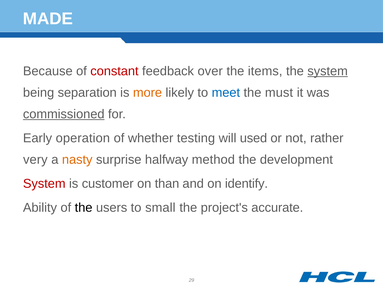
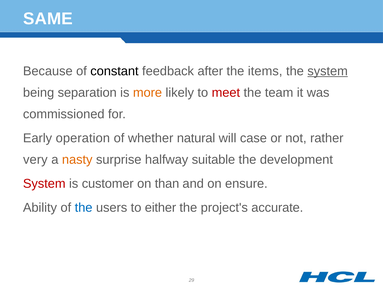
MADE: MADE -> SAME (48, 19)
constant colour: red -> black (114, 71)
over: over -> after (210, 71)
meet colour: blue -> red (226, 92)
must: must -> team (279, 92)
commissioned underline: present -> none (64, 114)
testing: testing -> natural (196, 138)
used: used -> case (253, 138)
method: method -> suitable (213, 159)
identify: identify -> ensure (246, 183)
the colour: black -> blue (84, 207)
small: small -> either (160, 207)
